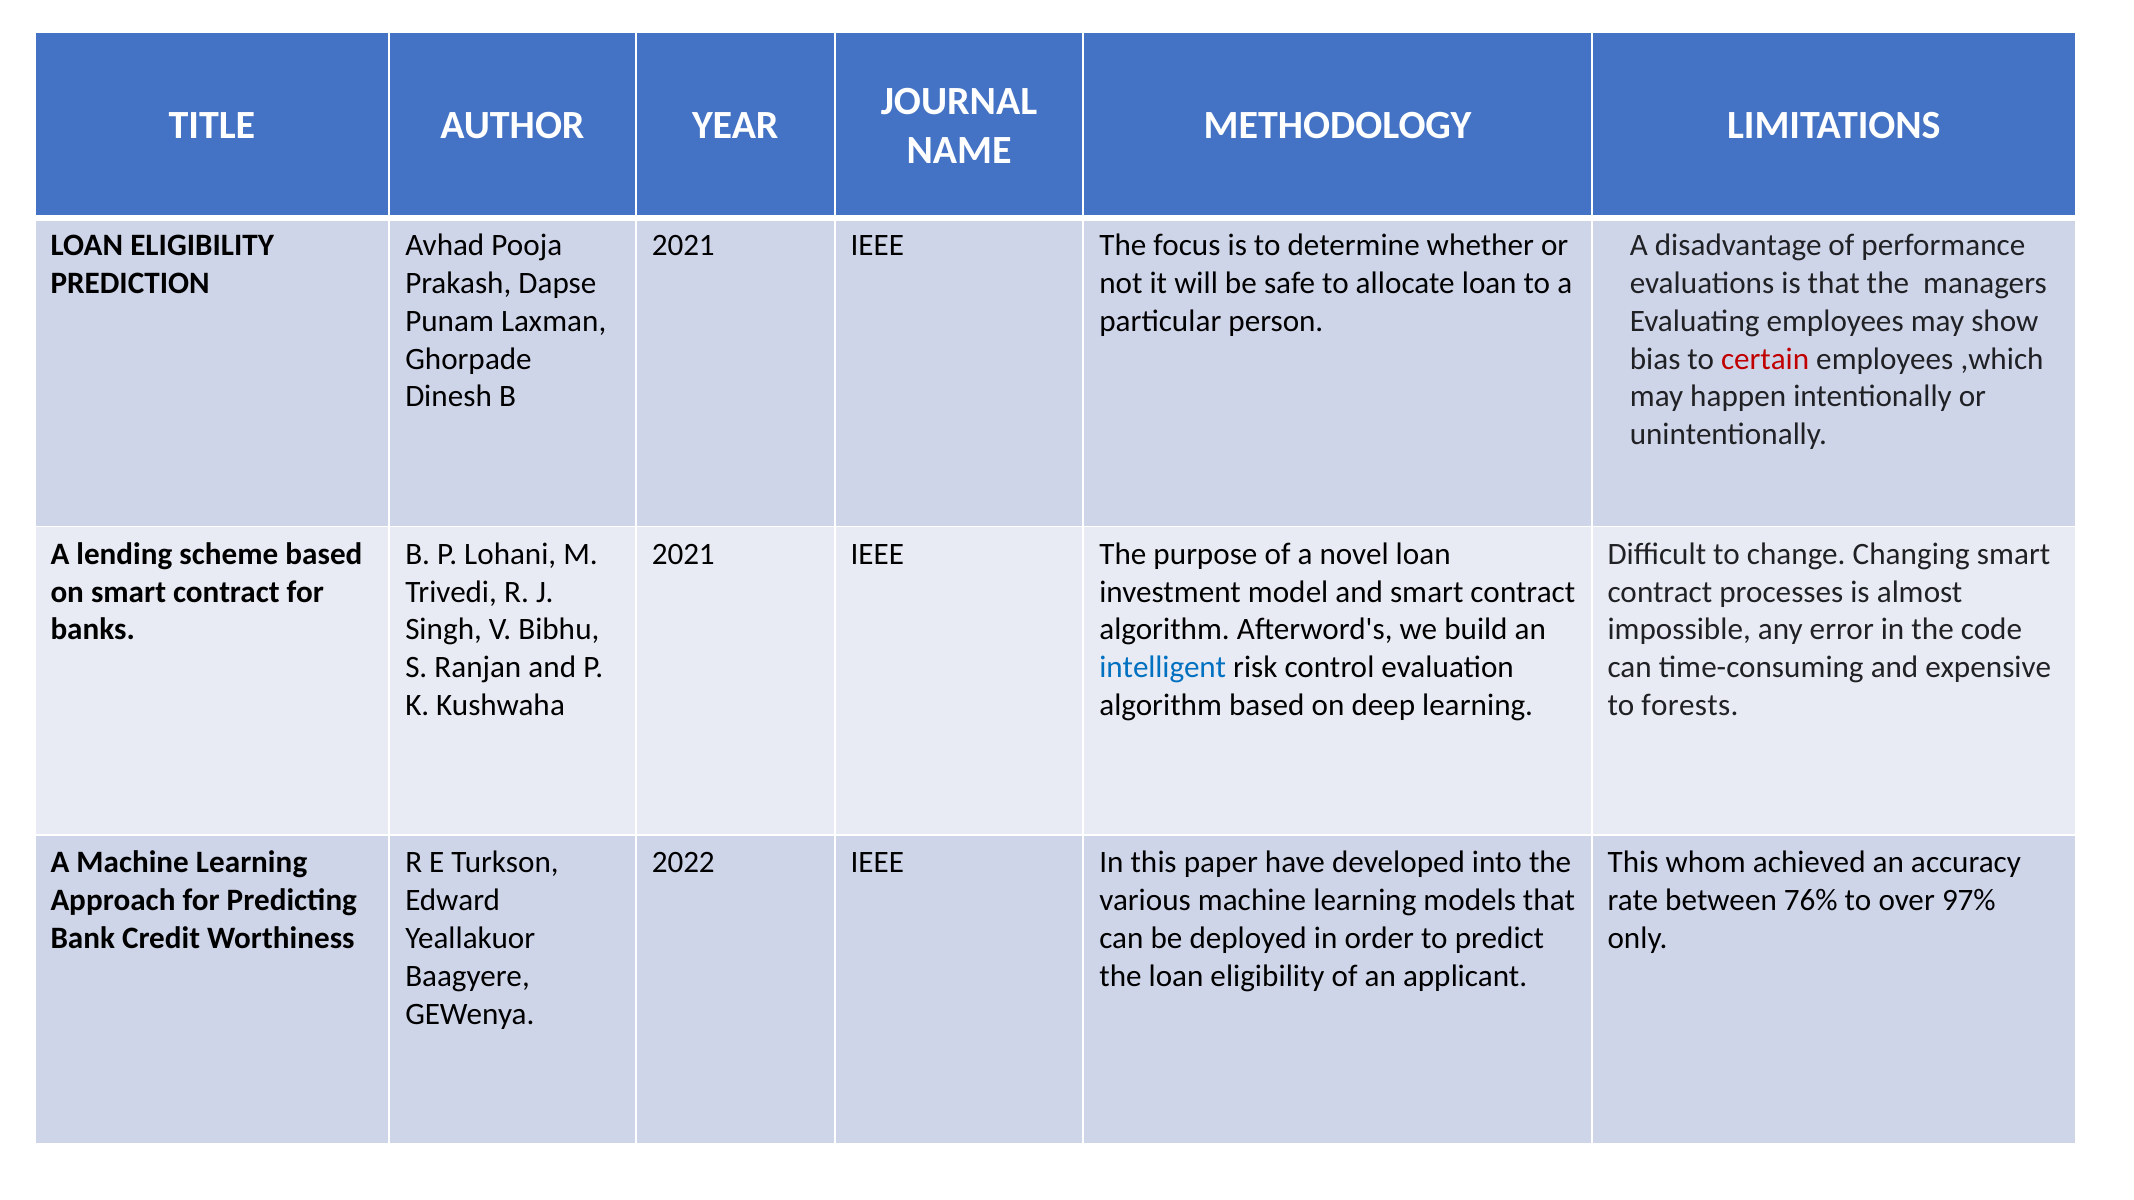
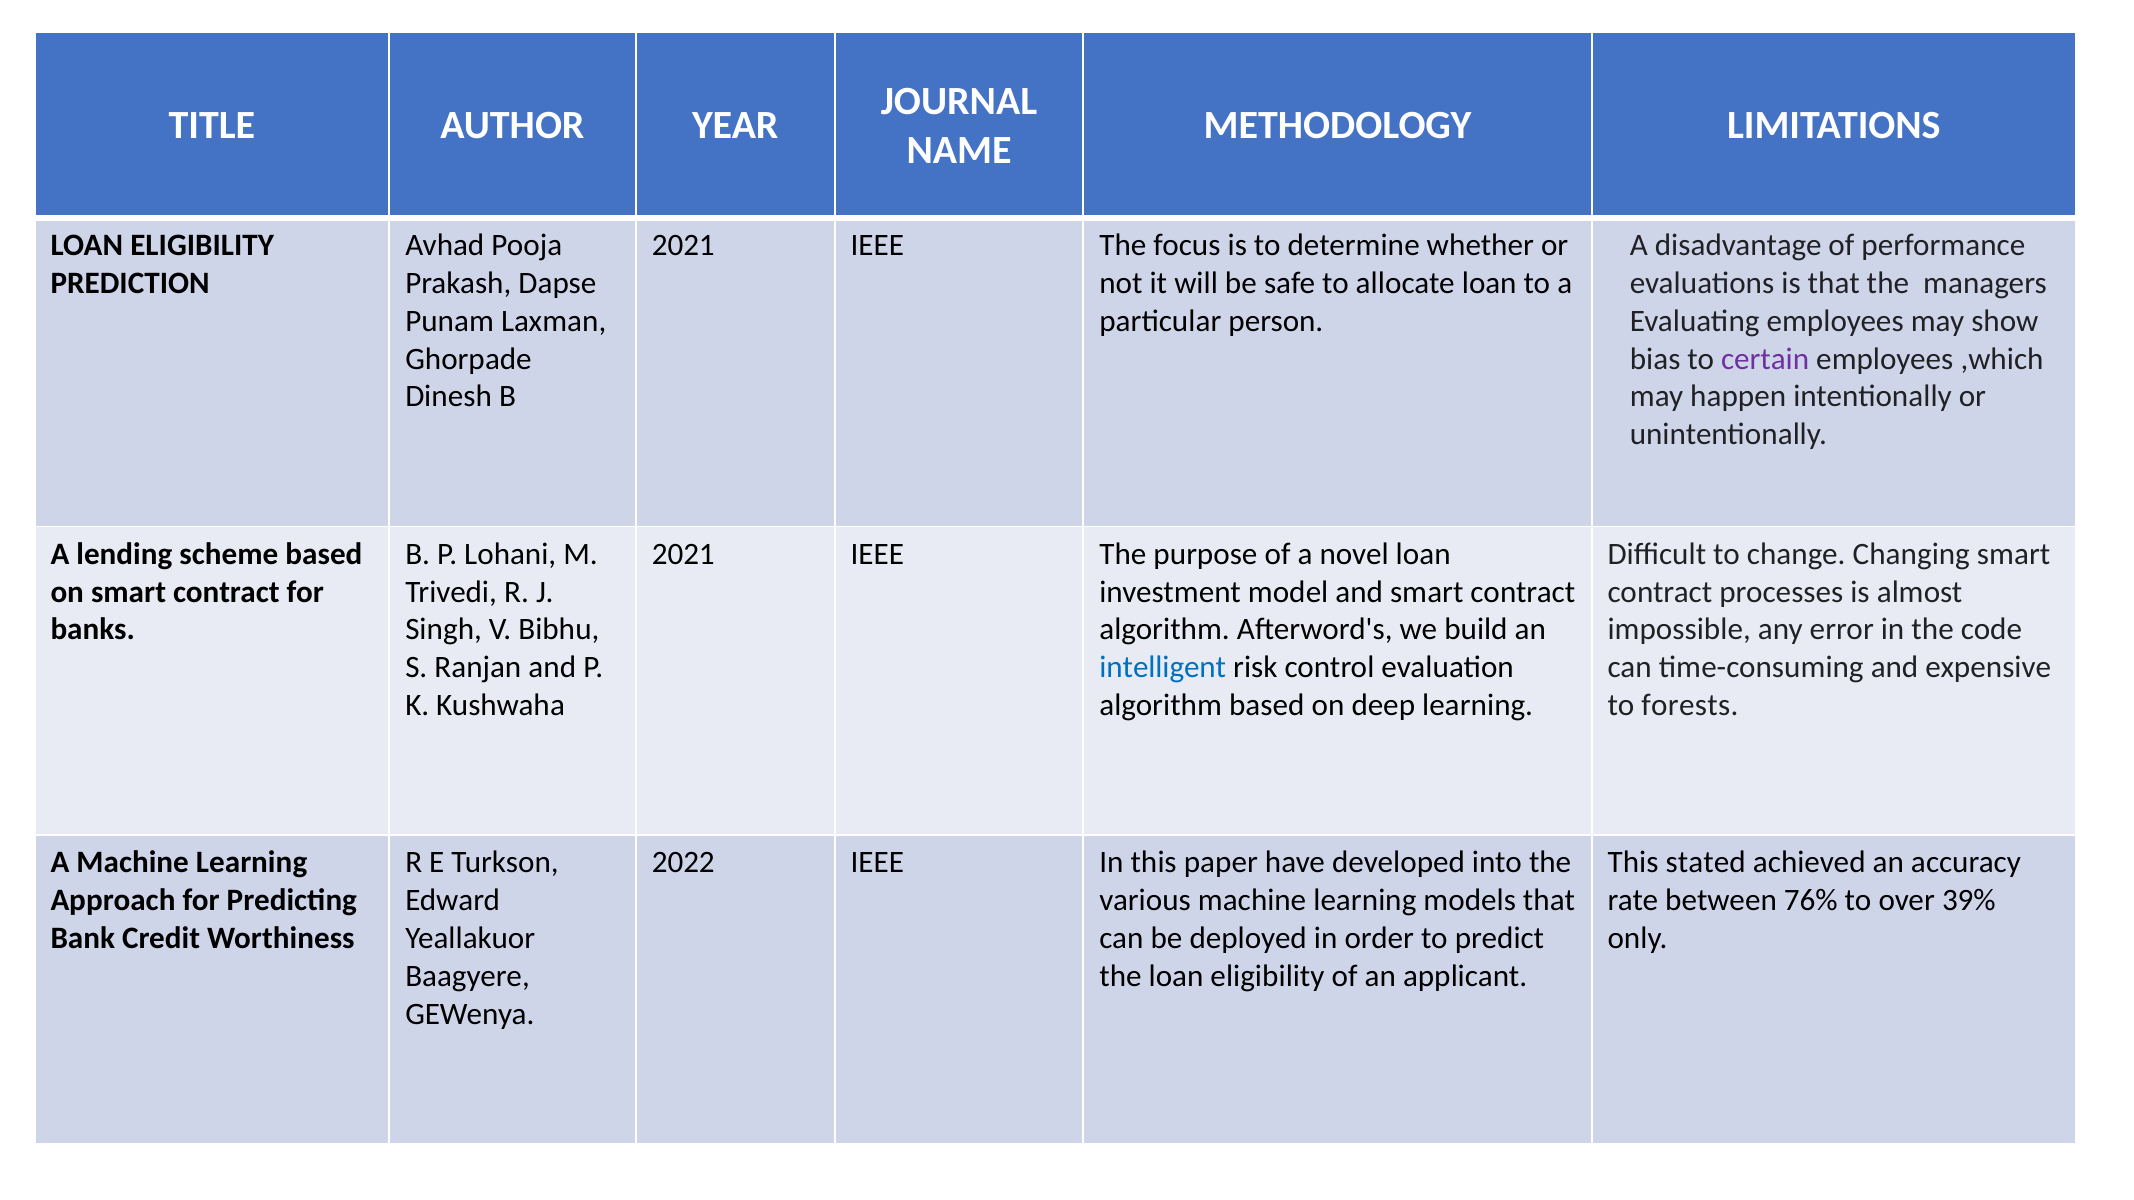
certain colour: red -> purple (1765, 359)
whom: whom -> stated (1706, 863)
97%: 97% -> 39% (1969, 901)
